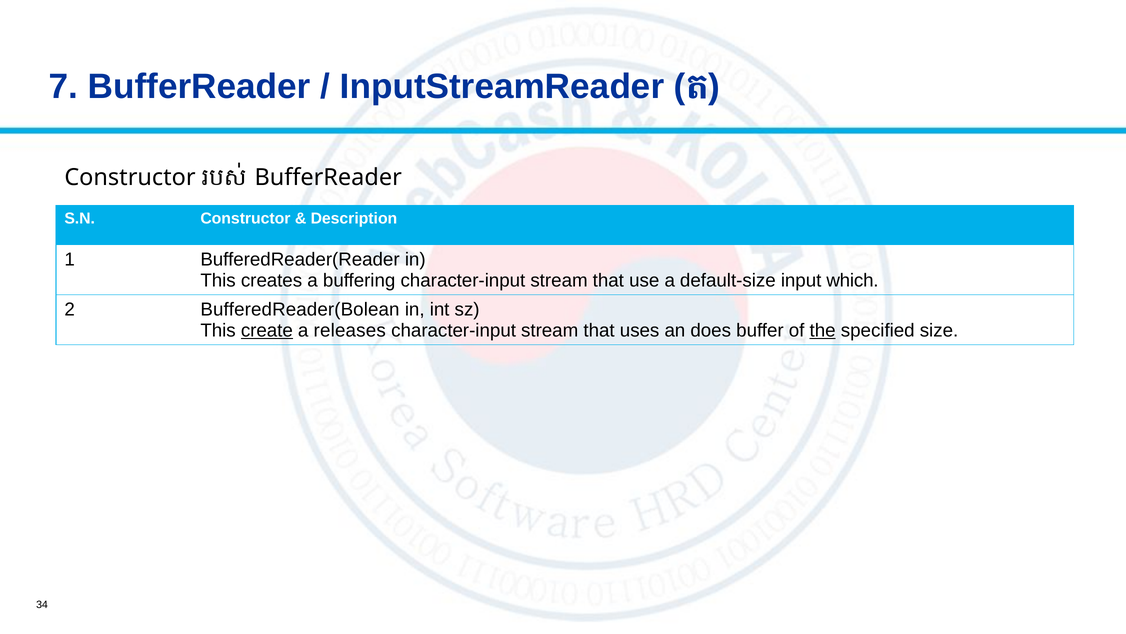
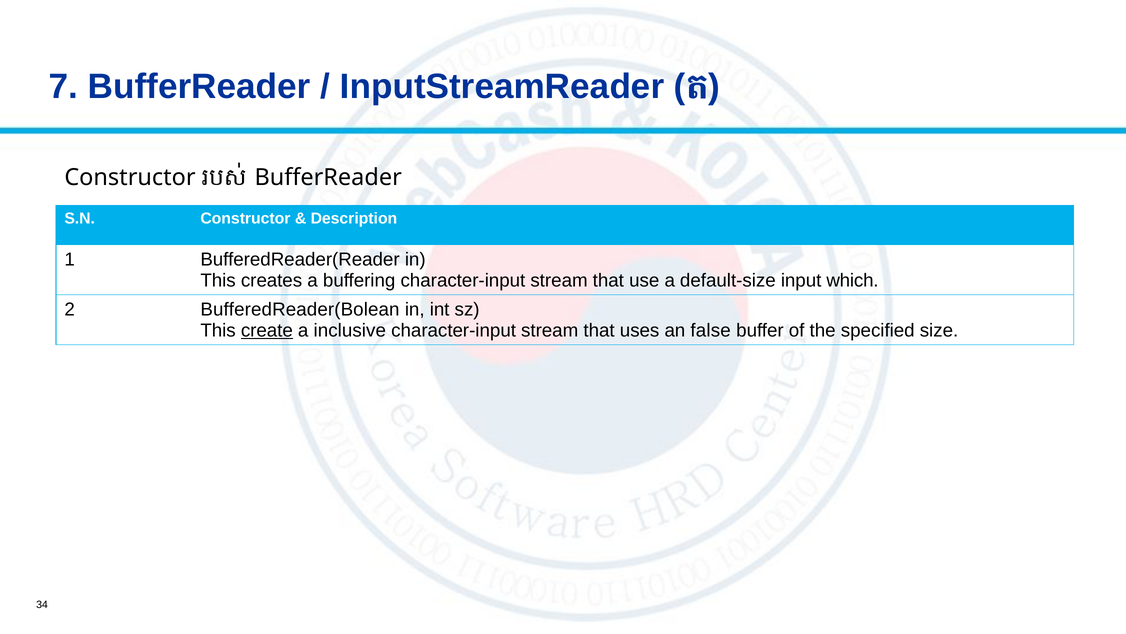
releases: releases -> inclusive (350, 330)
does: does -> false (711, 330)
the underline: present -> none (823, 330)
